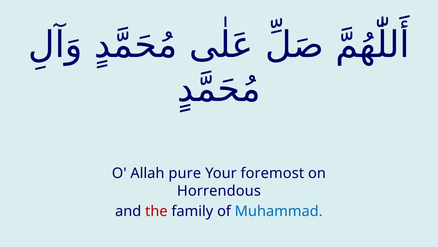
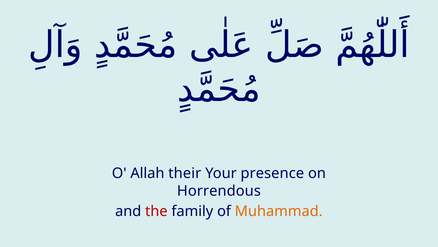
pure: pure -> their (185, 173)
foremost: foremost -> presence (272, 173)
Muhammad colour: blue -> orange (279, 211)
